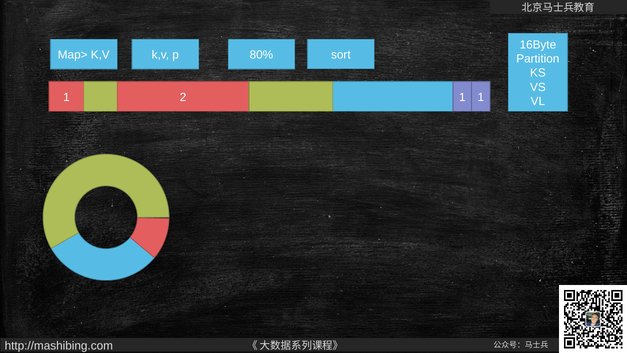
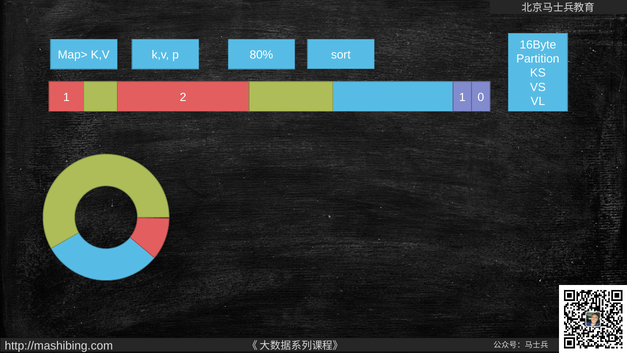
1 1: 1 -> 0 (481, 97)
